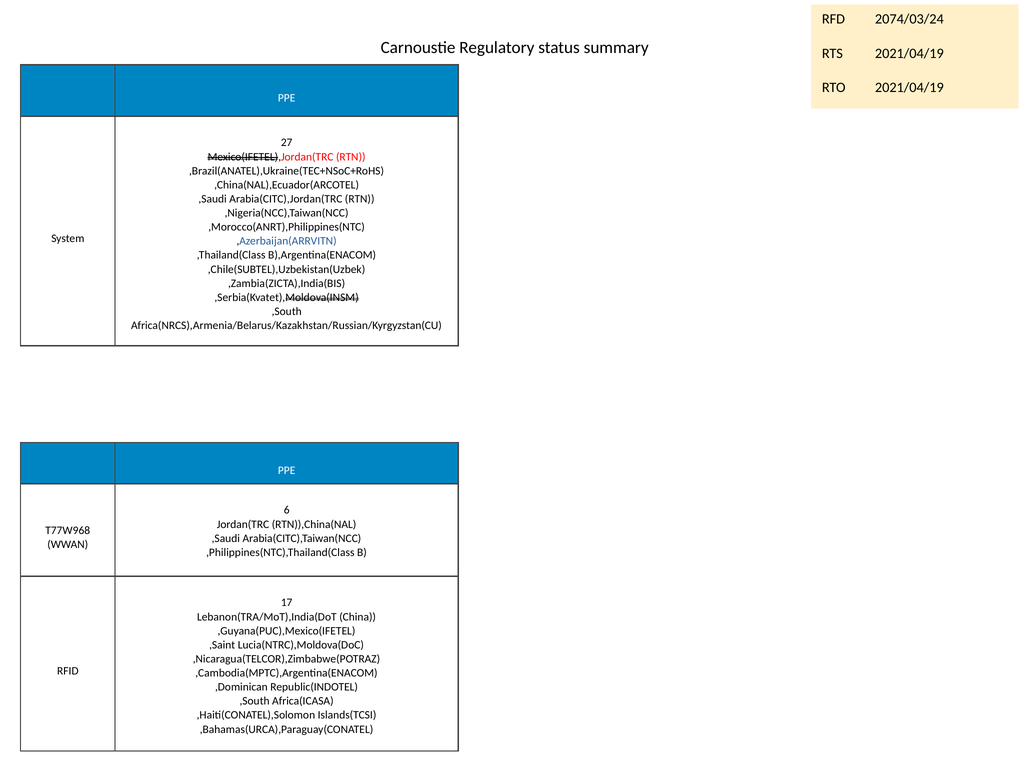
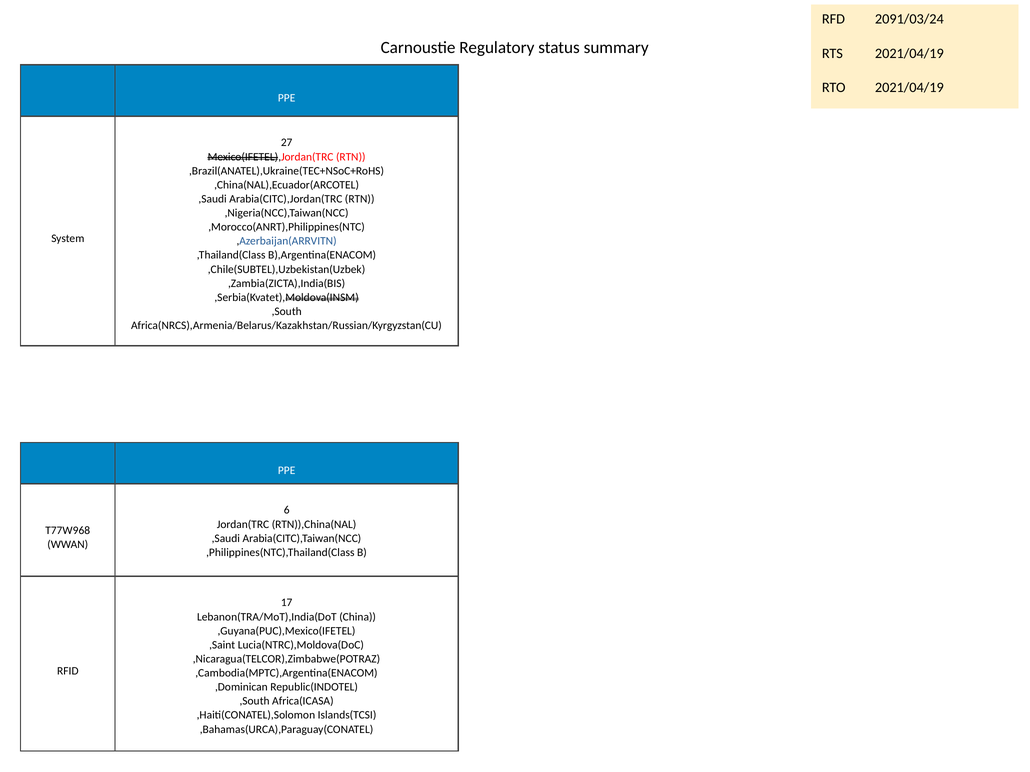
2074/03/24: 2074/03/24 -> 2091/03/24 (909, 19)
